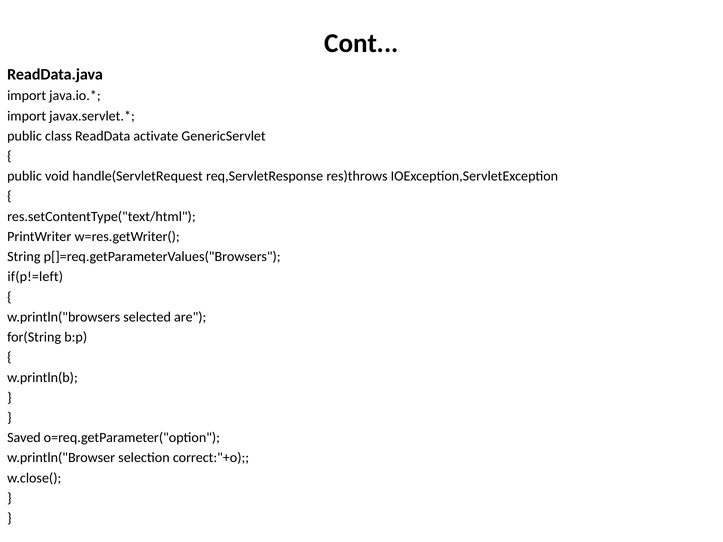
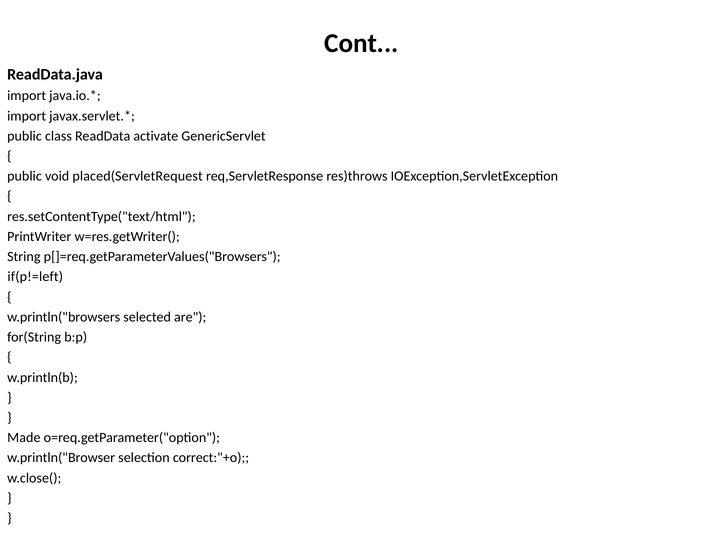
handle(ServletRequest: handle(ServletRequest -> placed(ServletRequest (138, 176)
Saved: Saved -> Made (24, 438)
